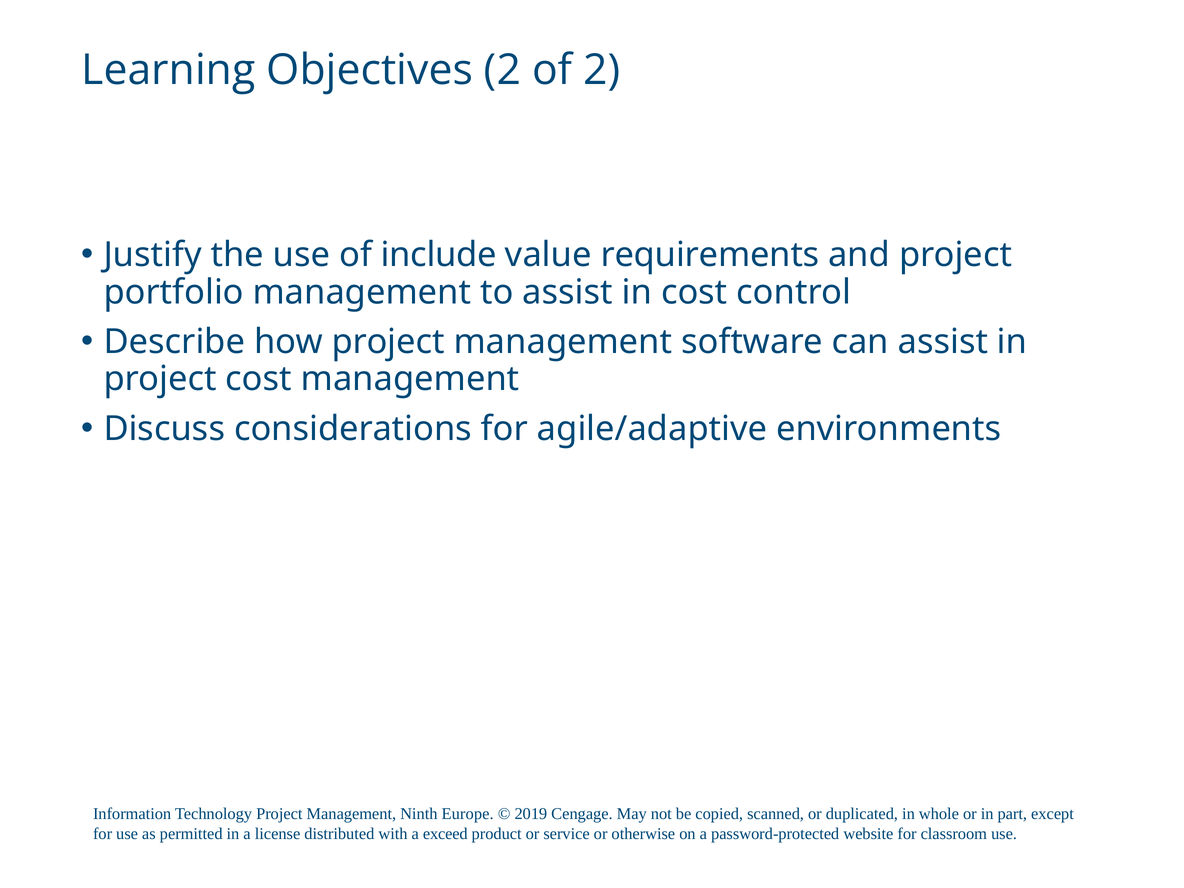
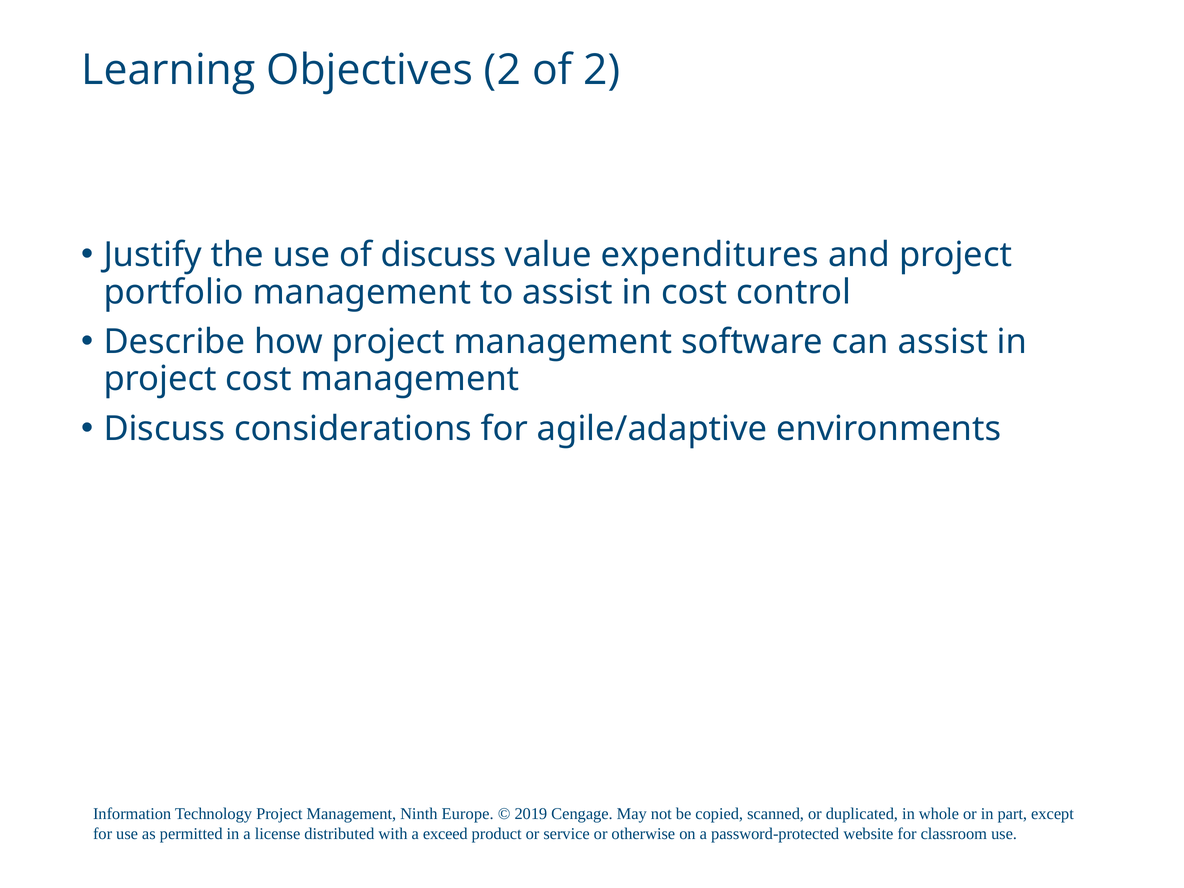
of include: include -> discuss (439, 255)
requirements: requirements -> expenditures (710, 255)
